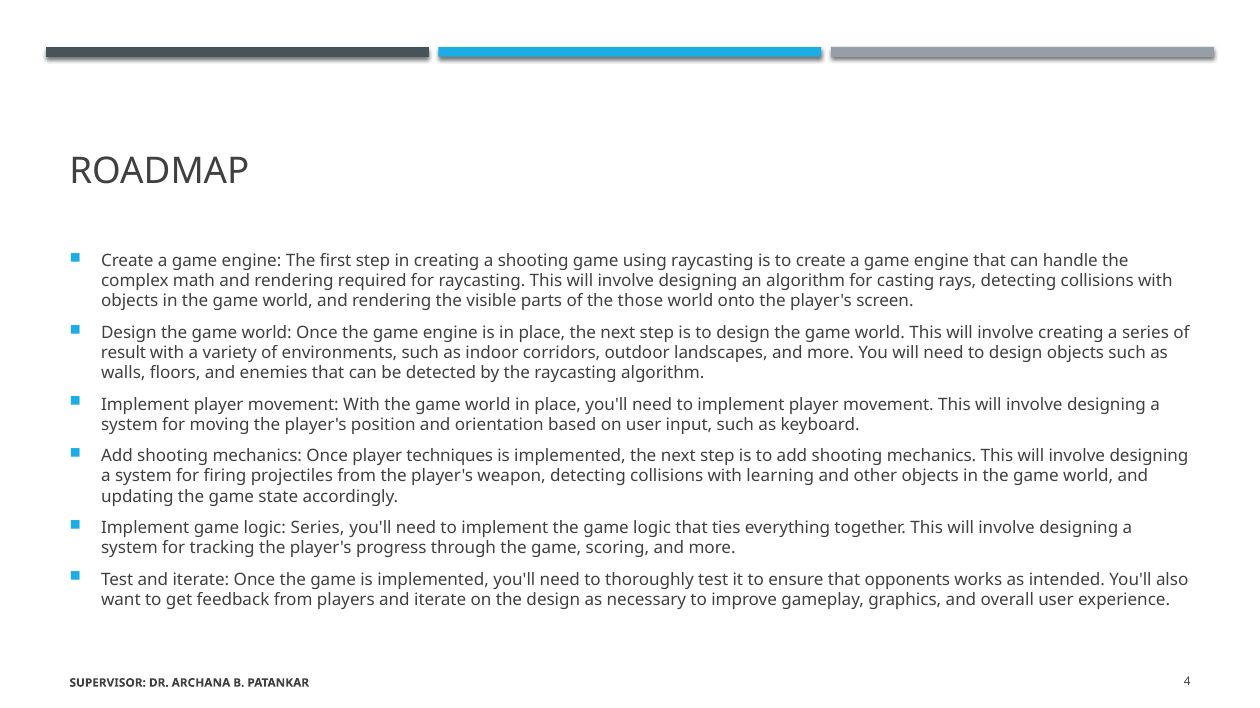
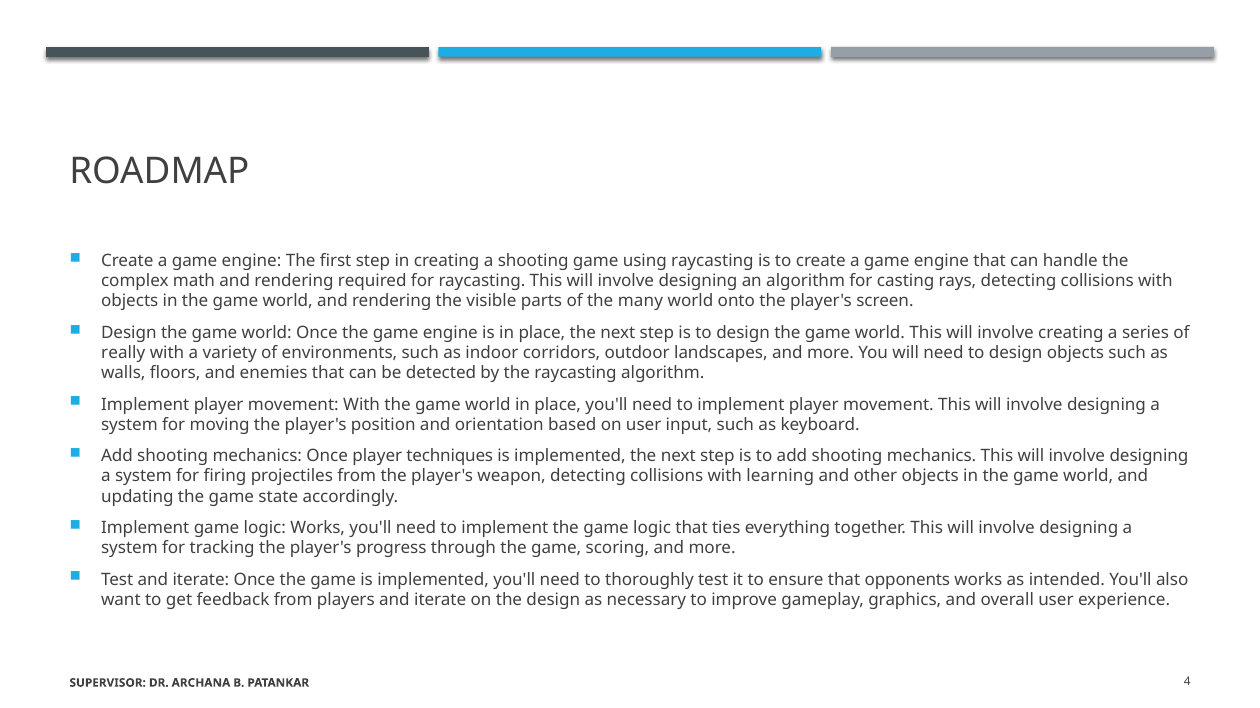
those: those -> many (640, 302)
result: result -> really (123, 353)
logic Series: Series -> Works (318, 529)
